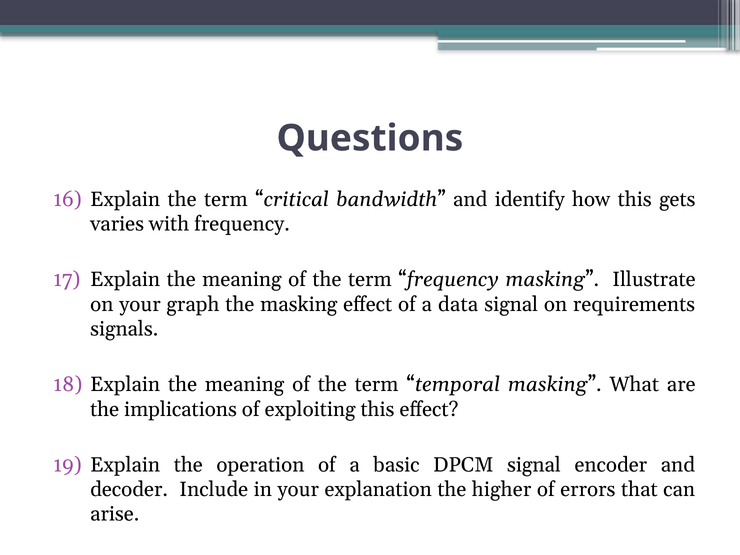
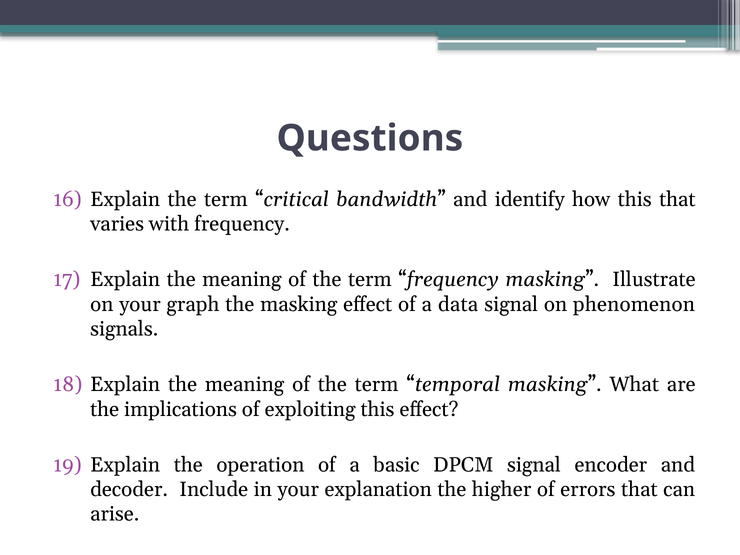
this gets: gets -> that (677, 199)
requirements: requirements -> phenomenon (634, 304)
